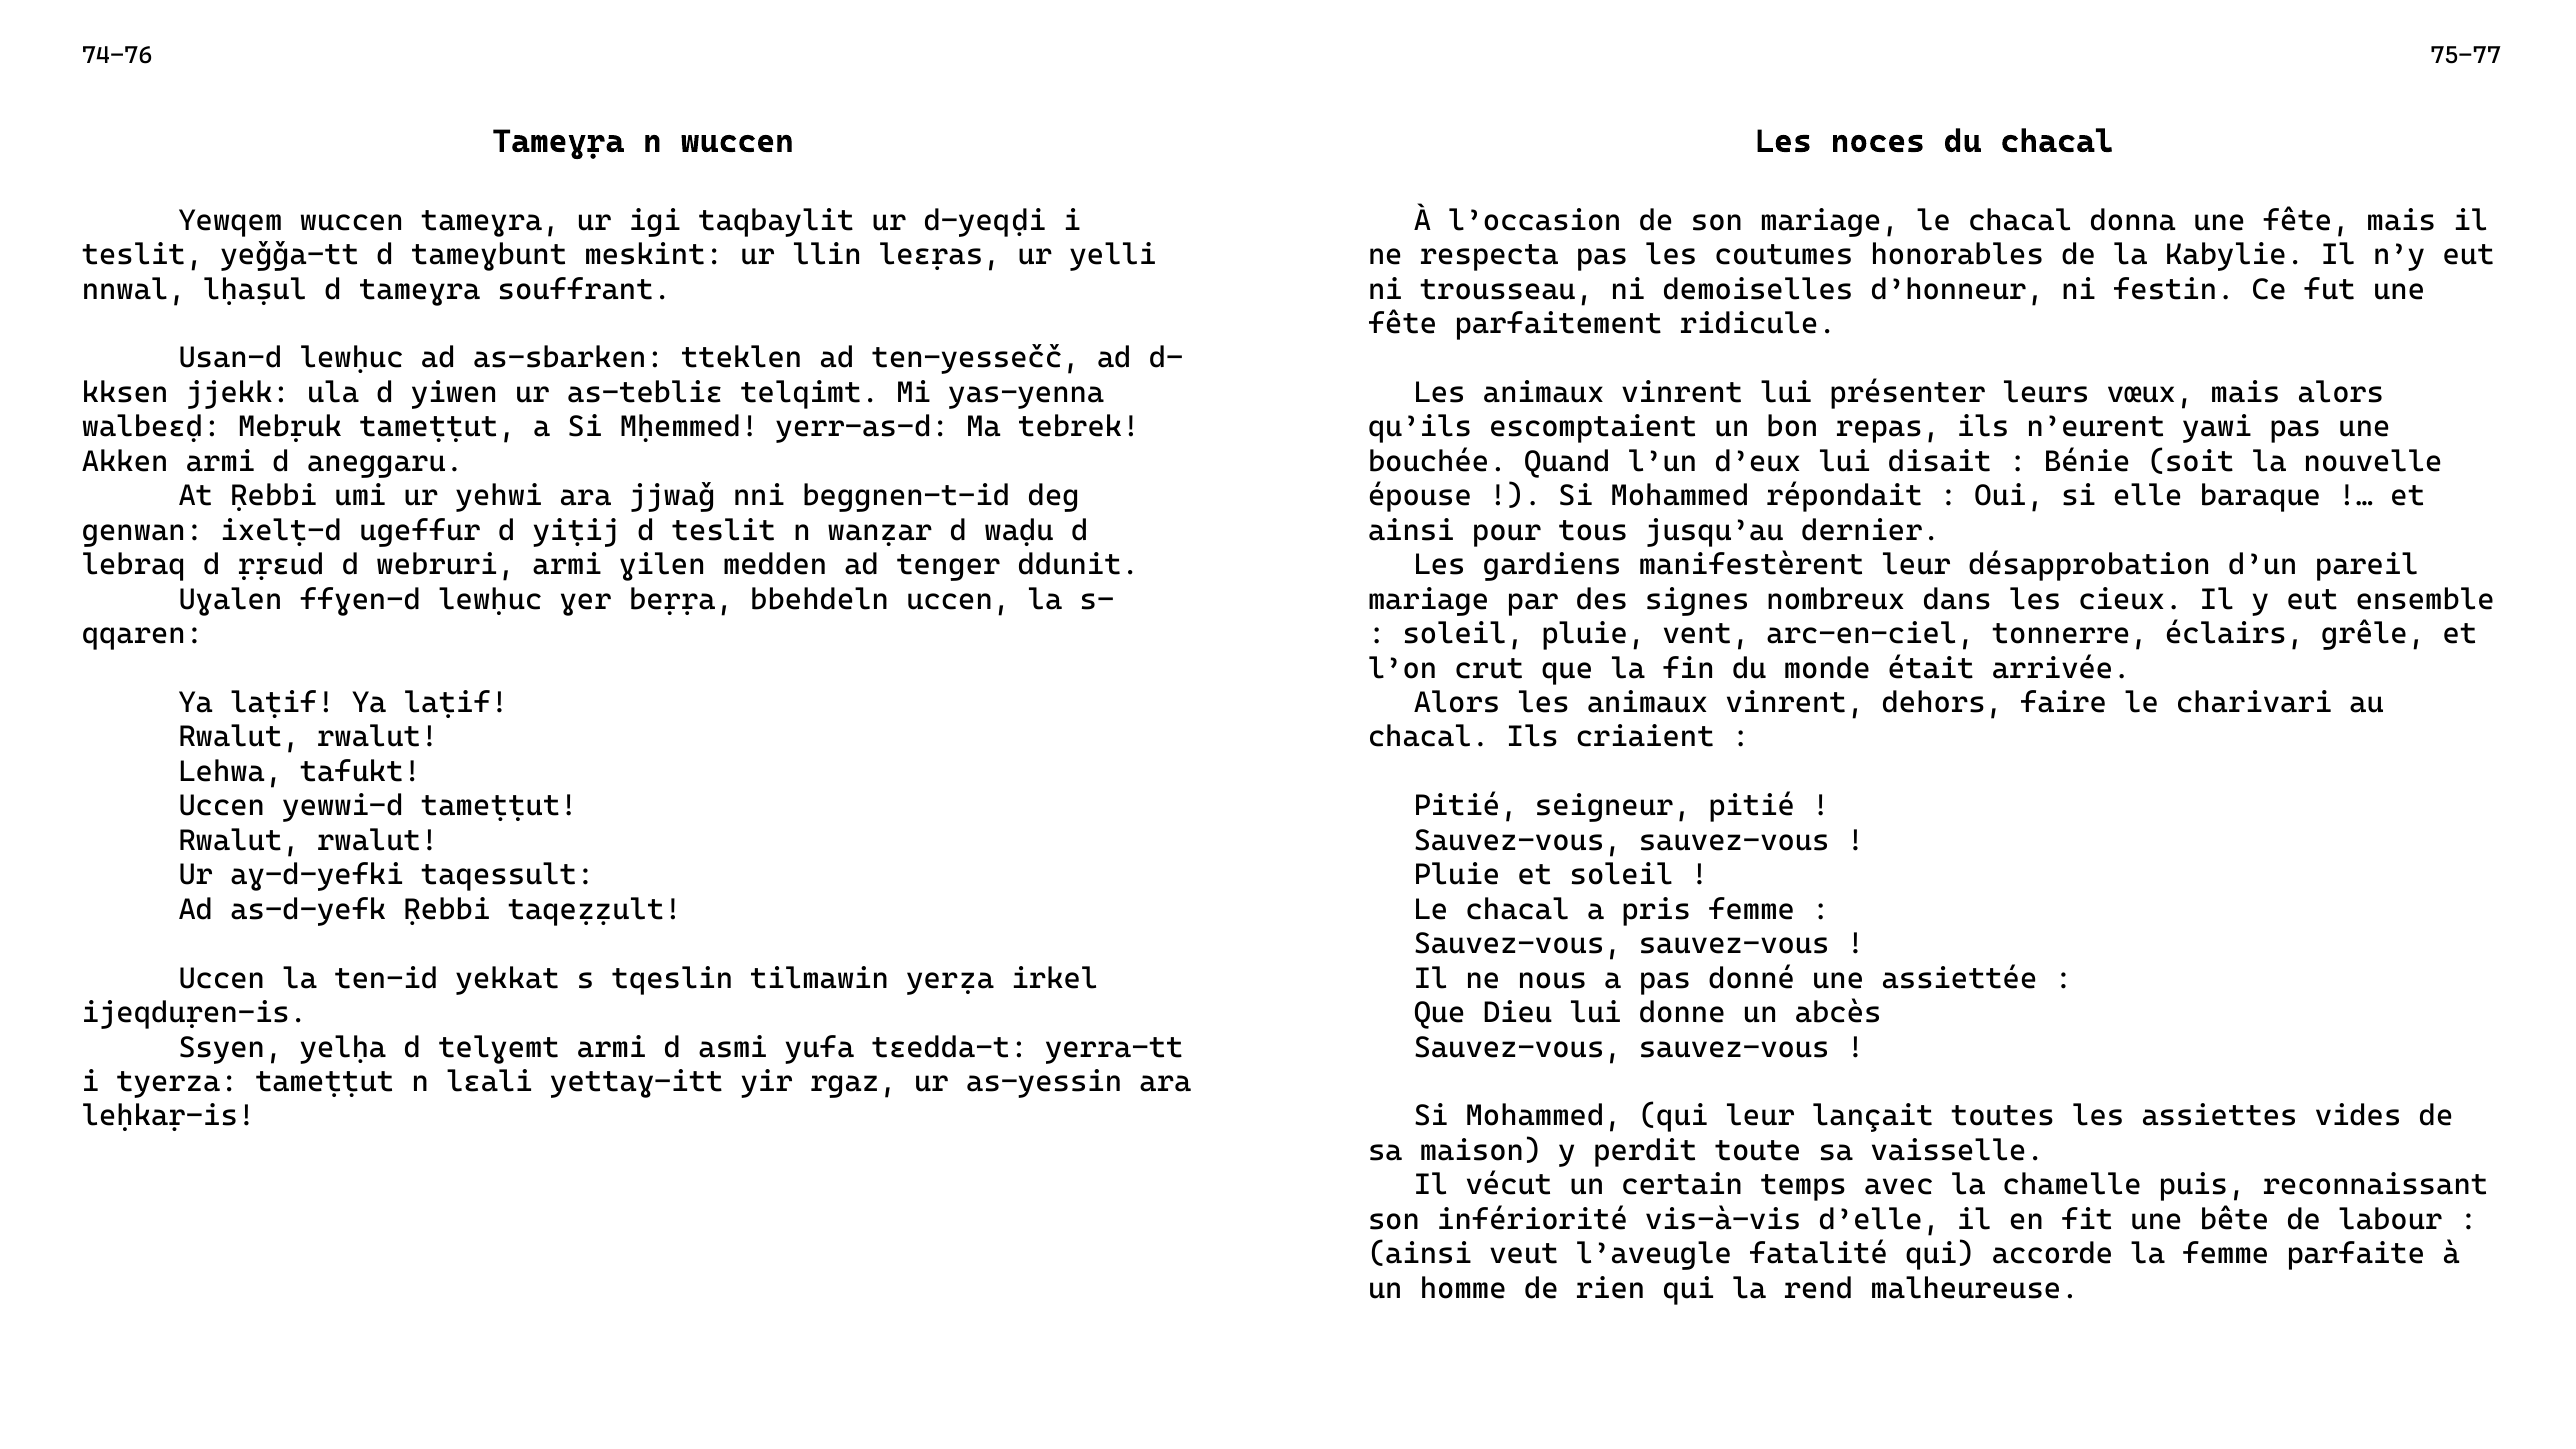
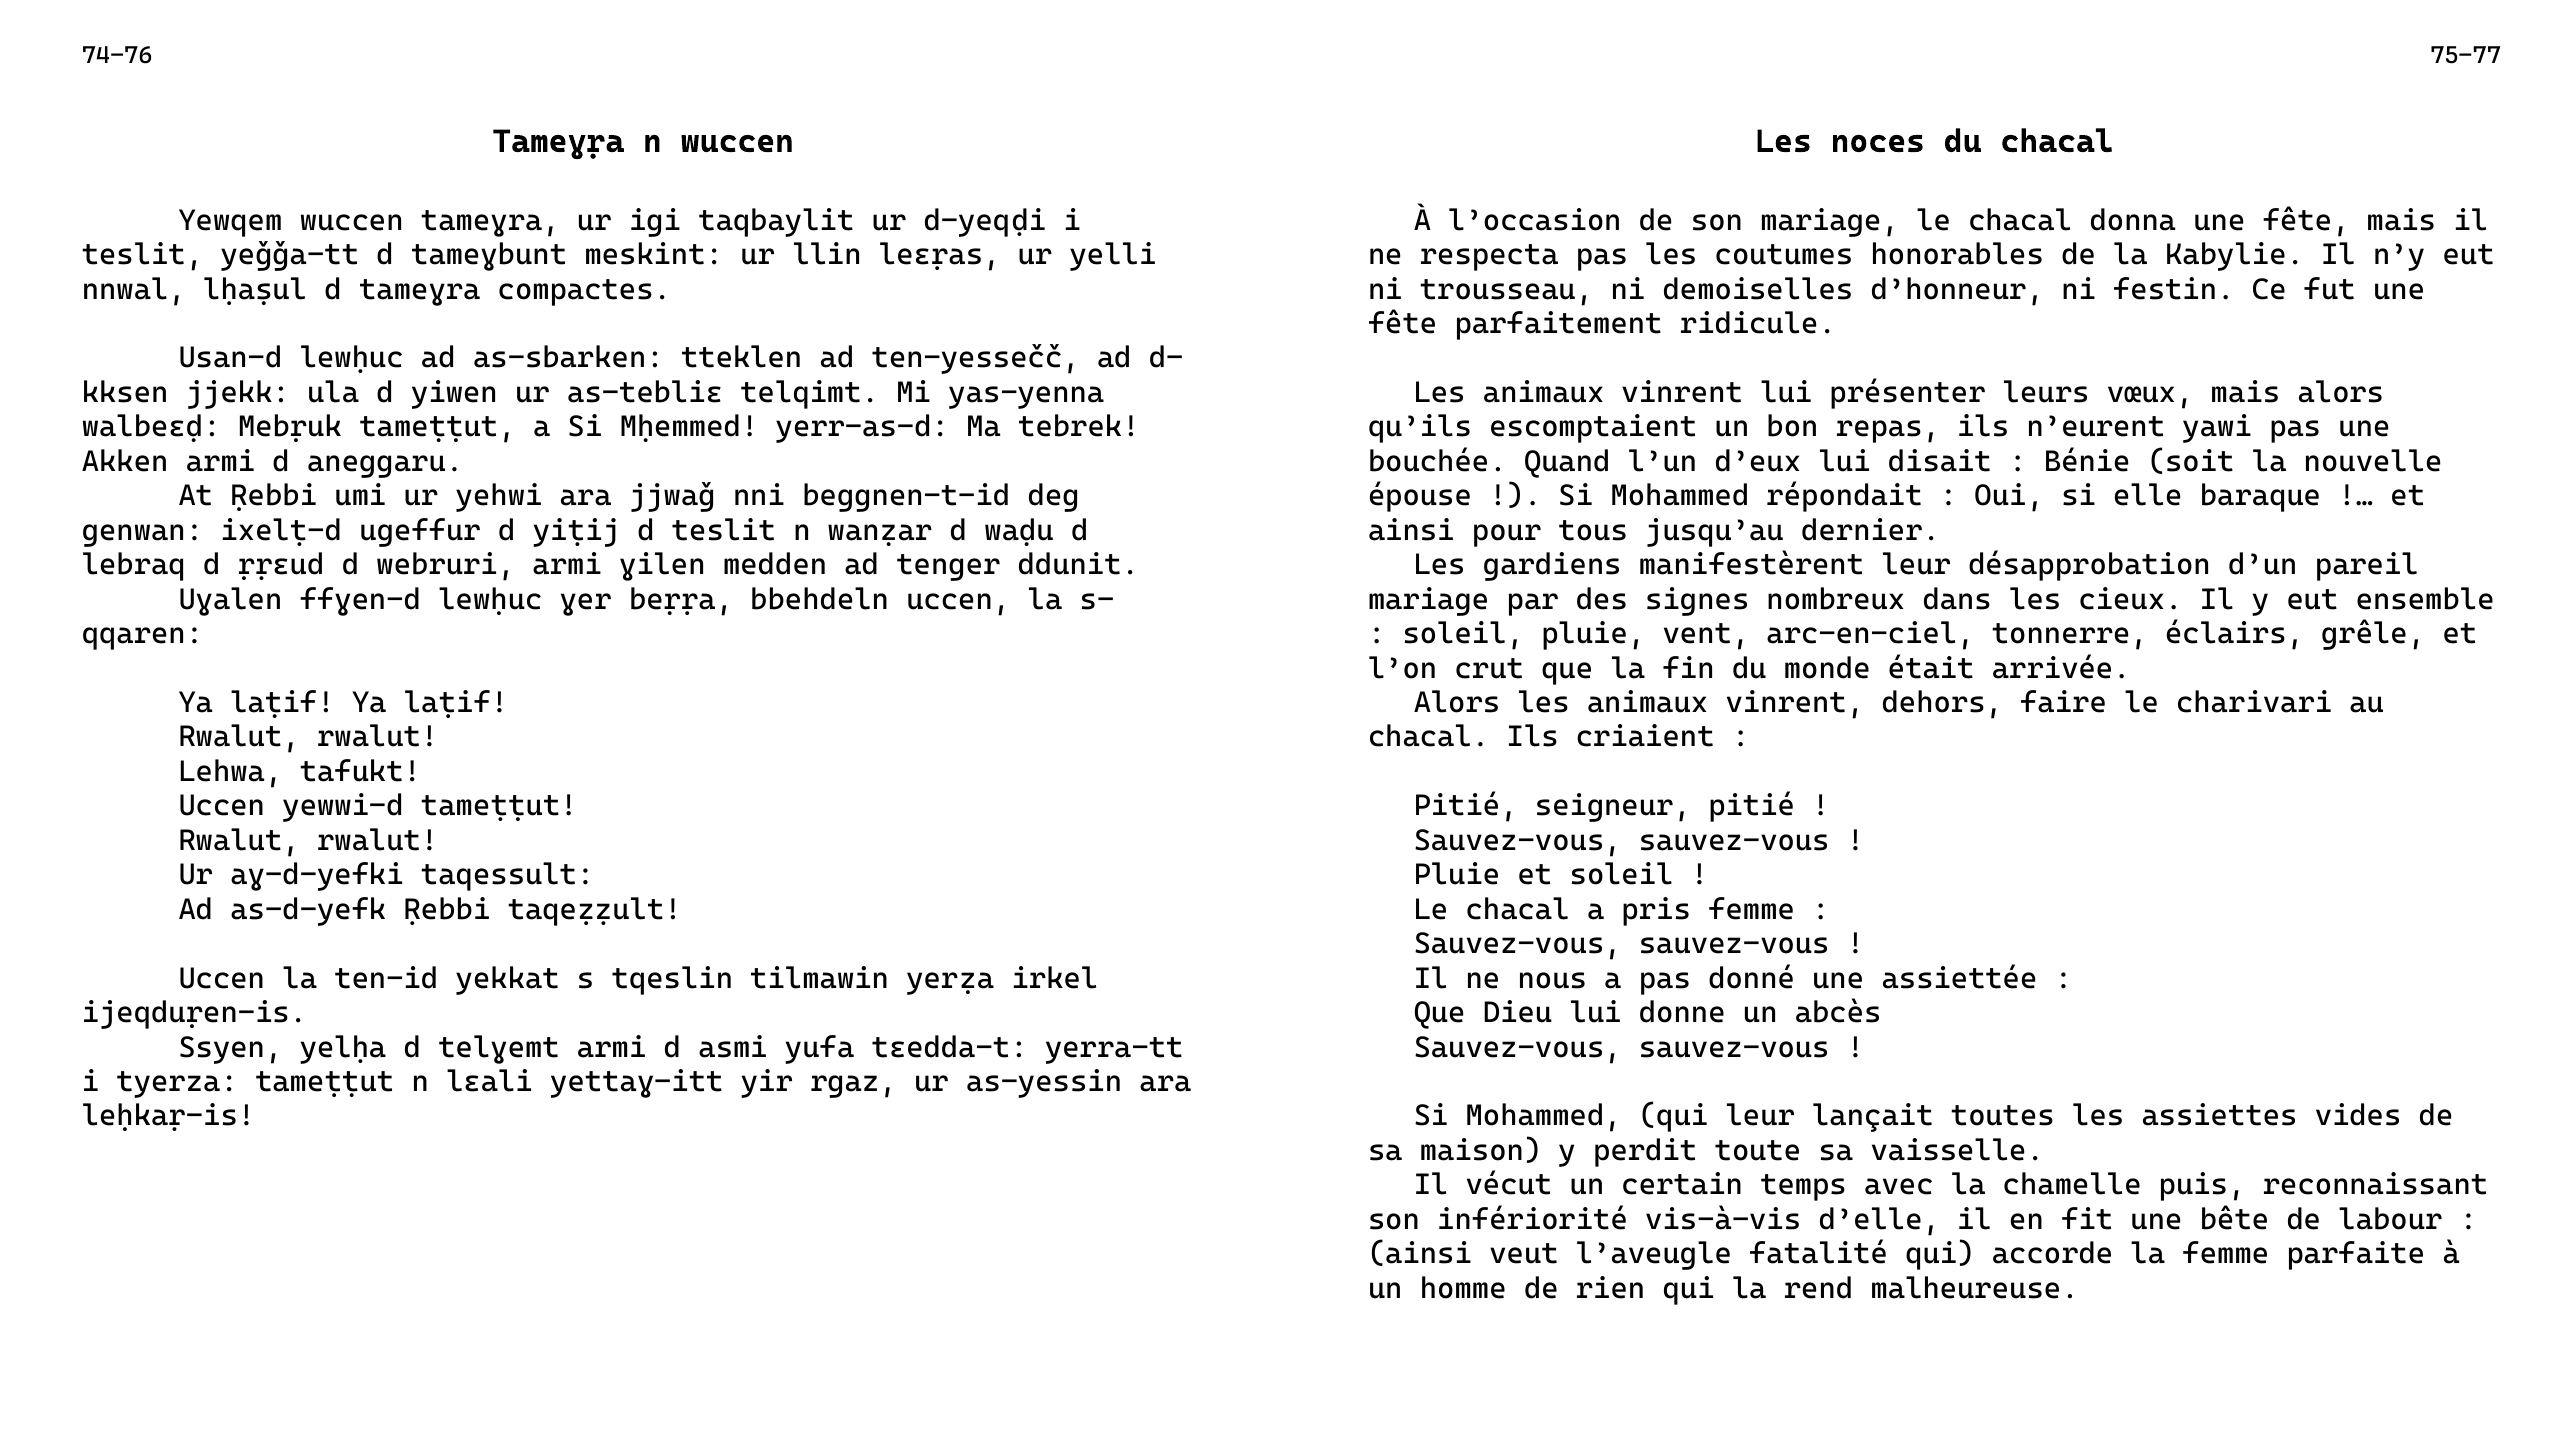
souffrant: souffrant -> compactes (584, 289)
